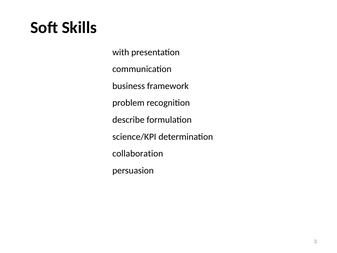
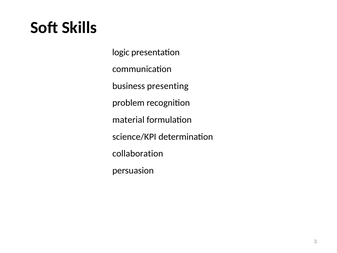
with: with -> logic (121, 52)
framework: framework -> presenting (168, 86)
describe: describe -> material (128, 120)
